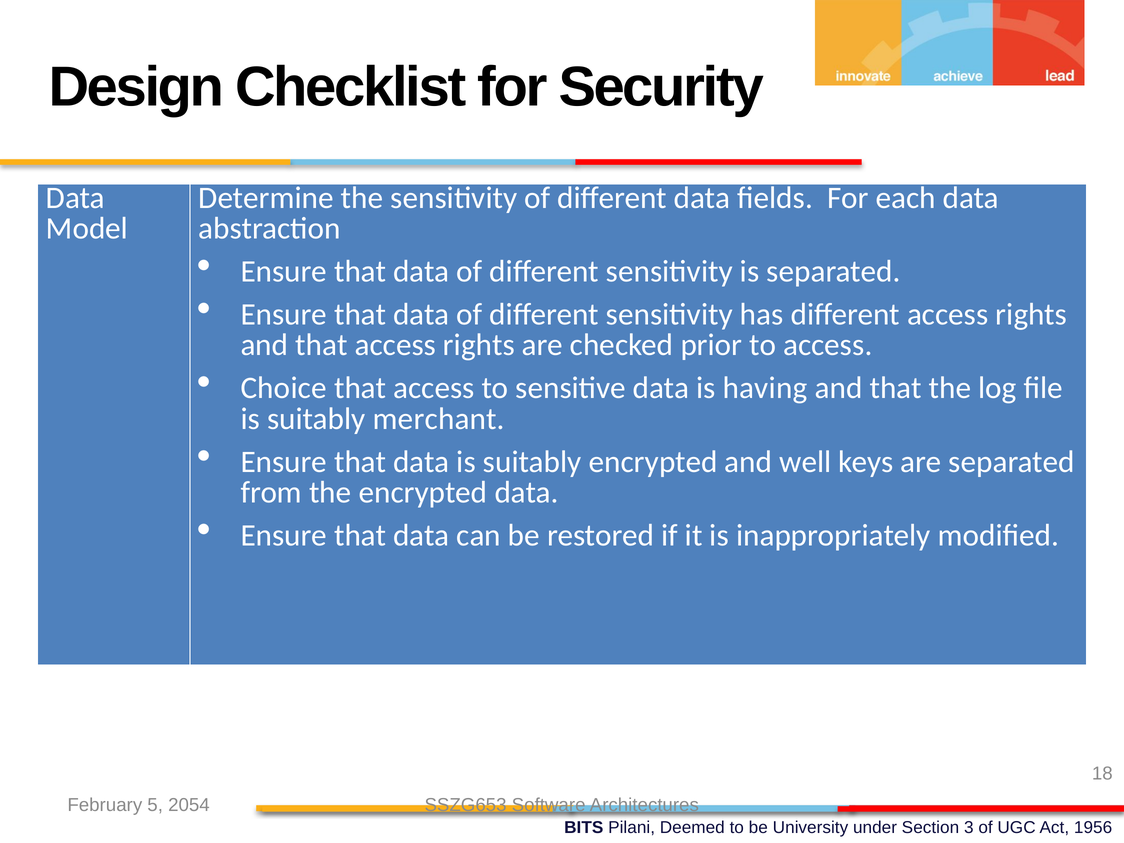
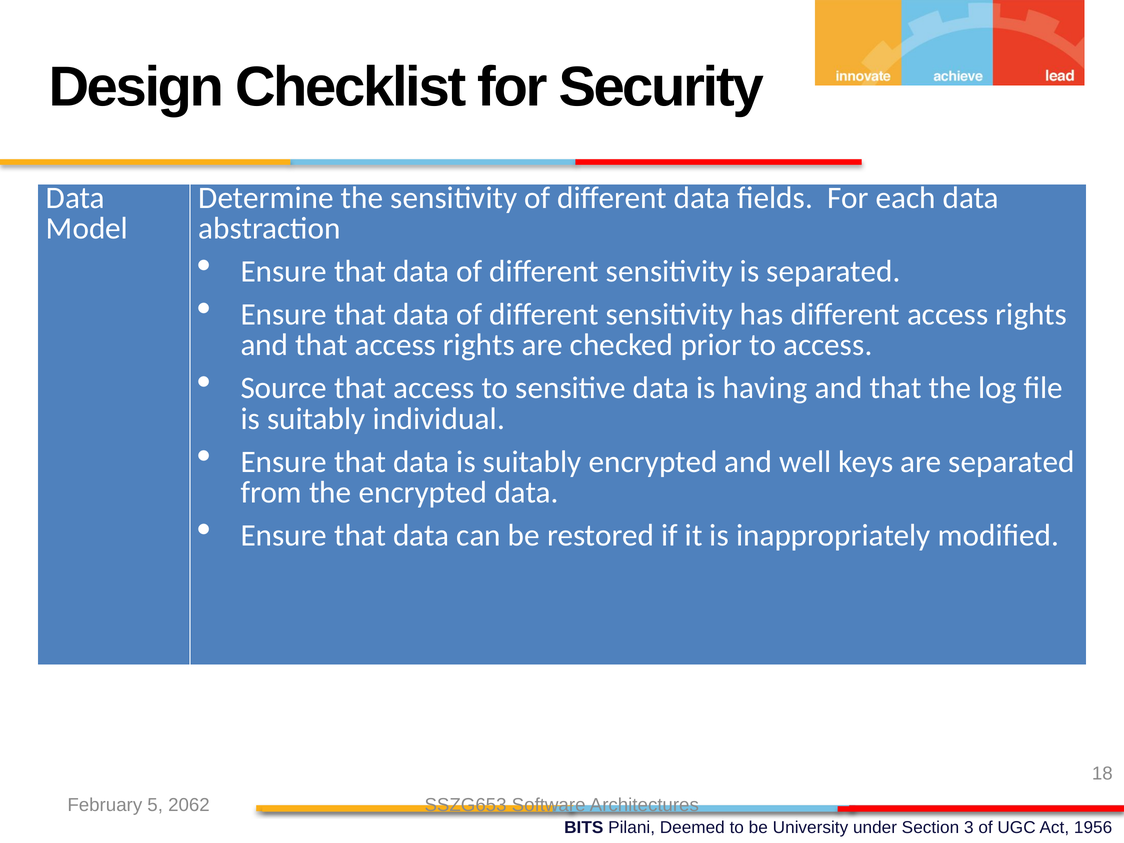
Choice: Choice -> Source (284, 388)
merchant: merchant -> individual (439, 419)
2054: 2054 -> 2062 (189, 805)
